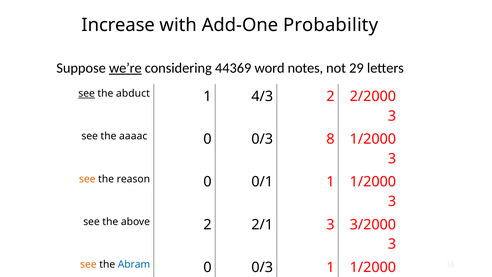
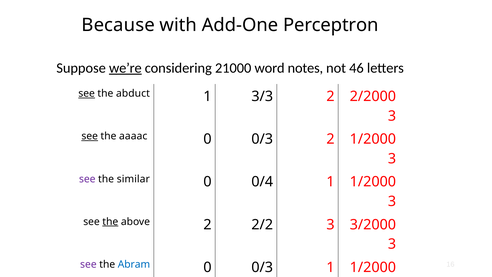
Increase: Increase -> Because (118, 25)
Probability: Probability -> Perceptron (331, 25)
44369: 44369 -> 21000 (233, 68)
29: 29 -> 46 (356, 68)
1 4/3: 4/3 -> 3/3 (262, 96)
see underline: none -> present (90, 136)
0/3 8: 8 -> 2 (330, 139)
see colour: orange -> purple (87, 179)
reason: reason -> similar (133, 179)
0/1: 0/1 -> 0/4 (262, 182)
the underline: none -> present (110, 221)
2/1: 2/1 -> 2/2 (262, 224)
see colour: orange -> purple (88, 264)
